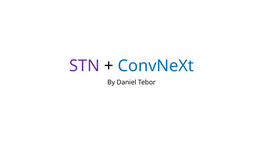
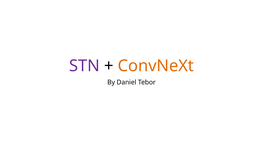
ConvNeXt colour: blue -> orange (156, 66)
